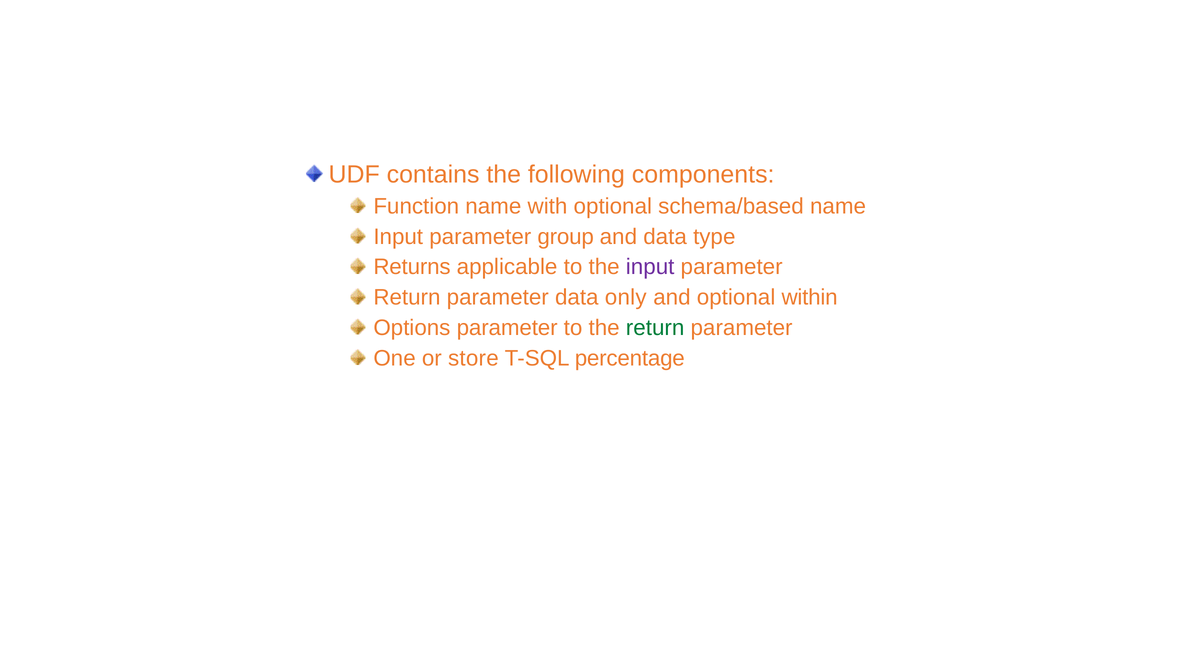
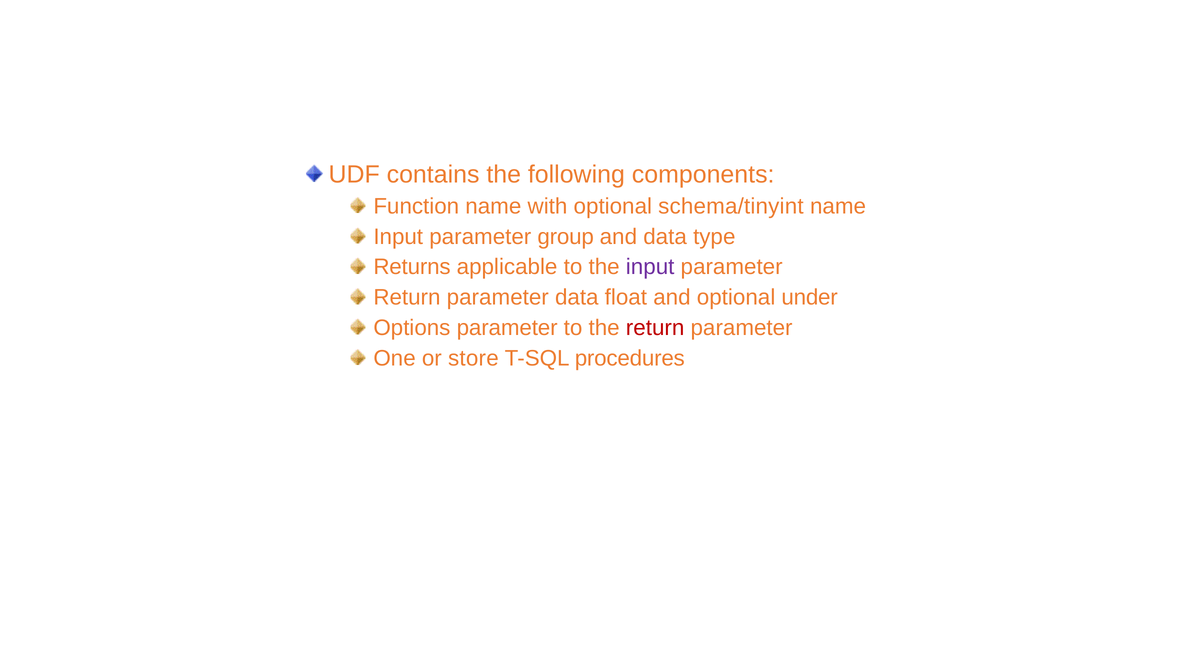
schema/based: schema/based -> schema/tinyint (731, 206)
only: only -> float (626, 298)
within: within -> under (810, 298)
return colour: green -> red (655, 328)
percentage: percentage -> procedures (630, 358)
